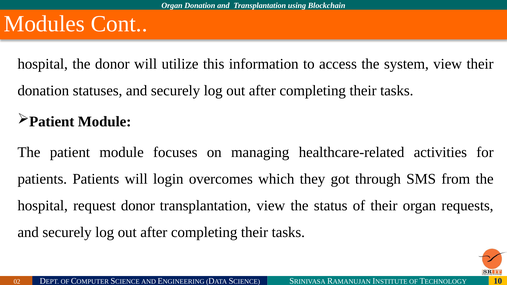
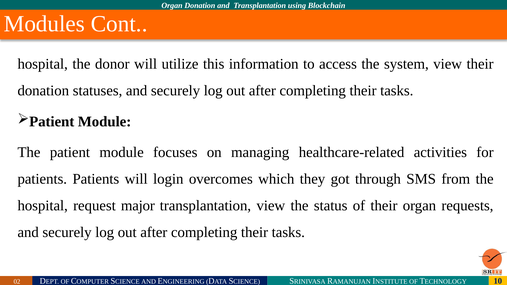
request donor: donor -> major (138, 206)
